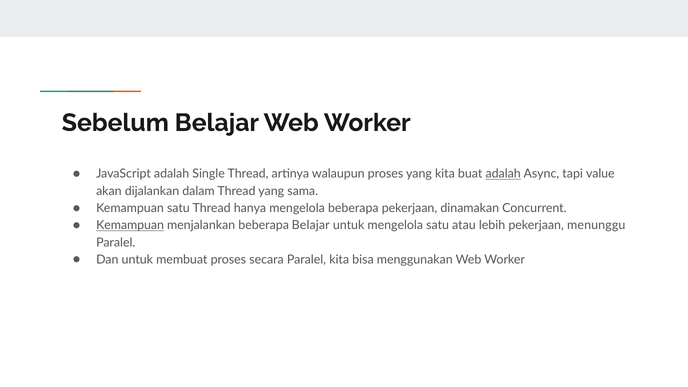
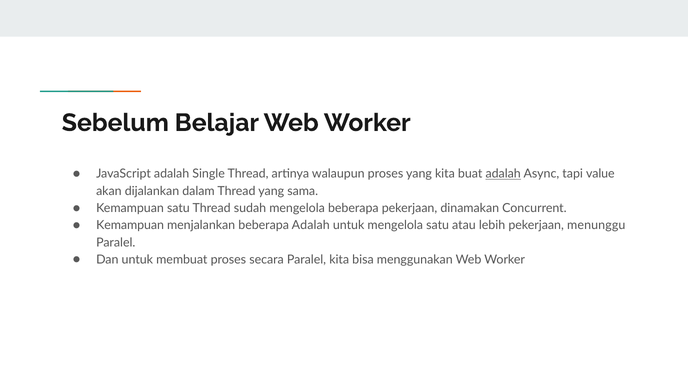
hanya: hanya -> sudah (250, 208)
Kemampuan underline: present -> none (130, 225)
beberapa Belajar: Belajar -> Adalah (311, 225)
